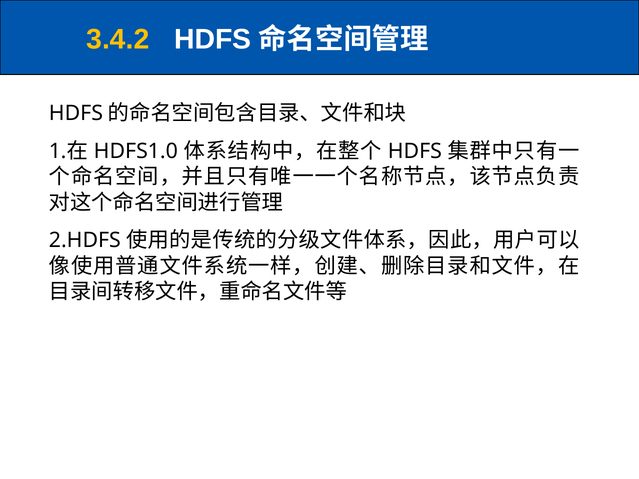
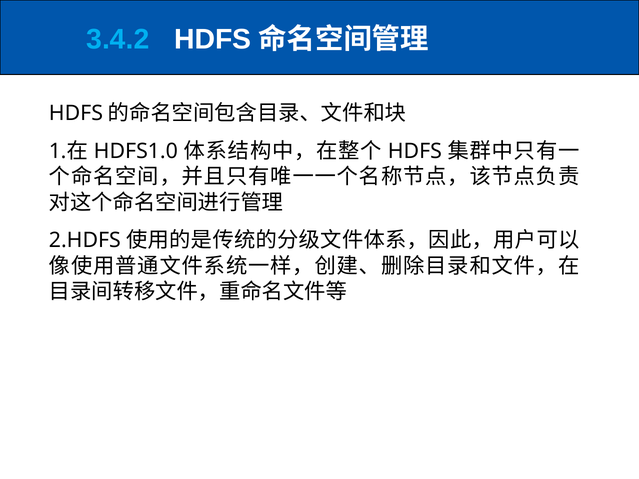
3.4.2 colour: yellow -> light blue (118, 39)
